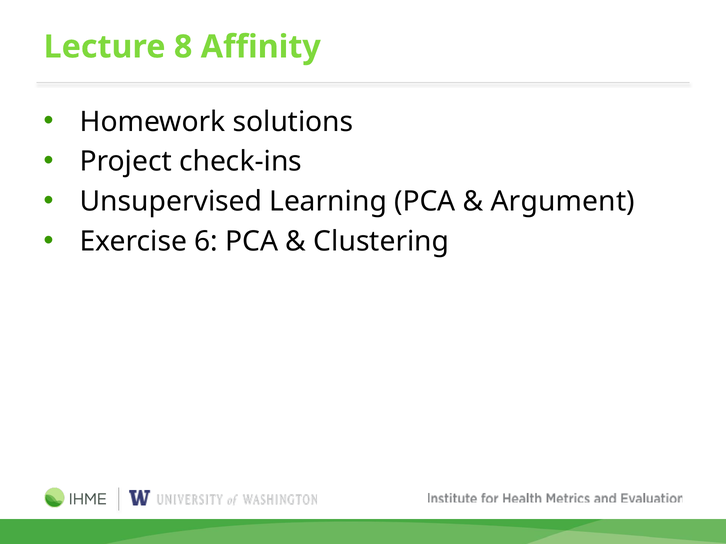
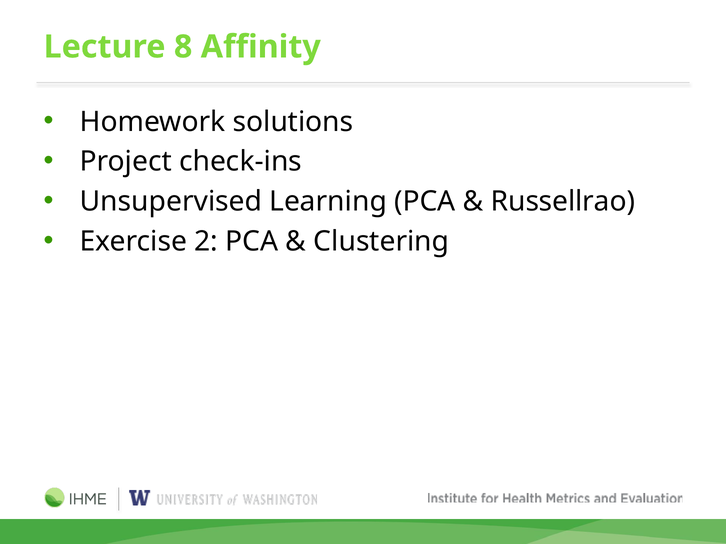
Argument: Argument -> Russellrao (563, 202)
6: 6 -> 2 (206, 242)
